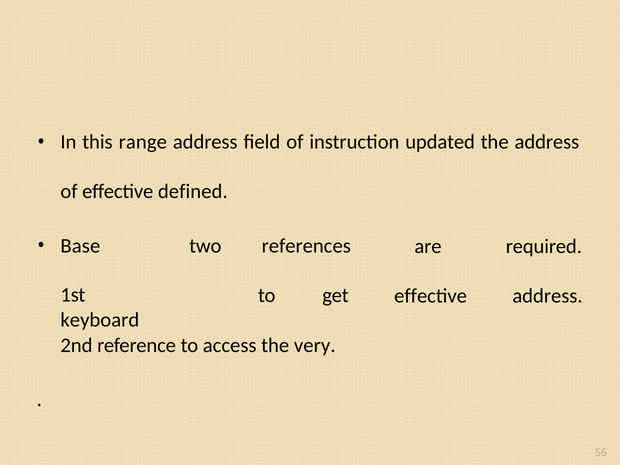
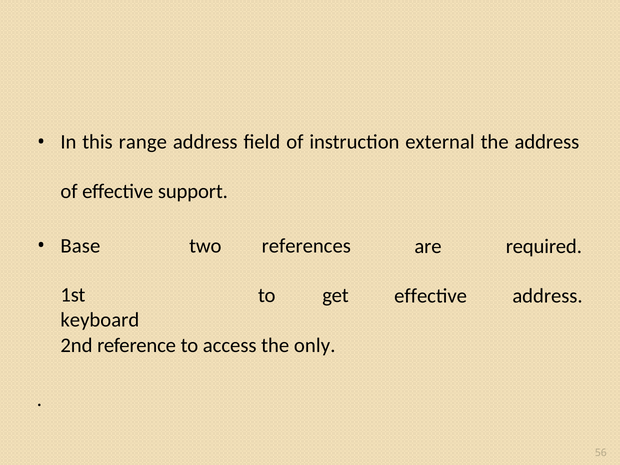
updated: updated -> external (440, 142)
defined: defined -> support (193, 192)
very: very -> only (315, 345)
